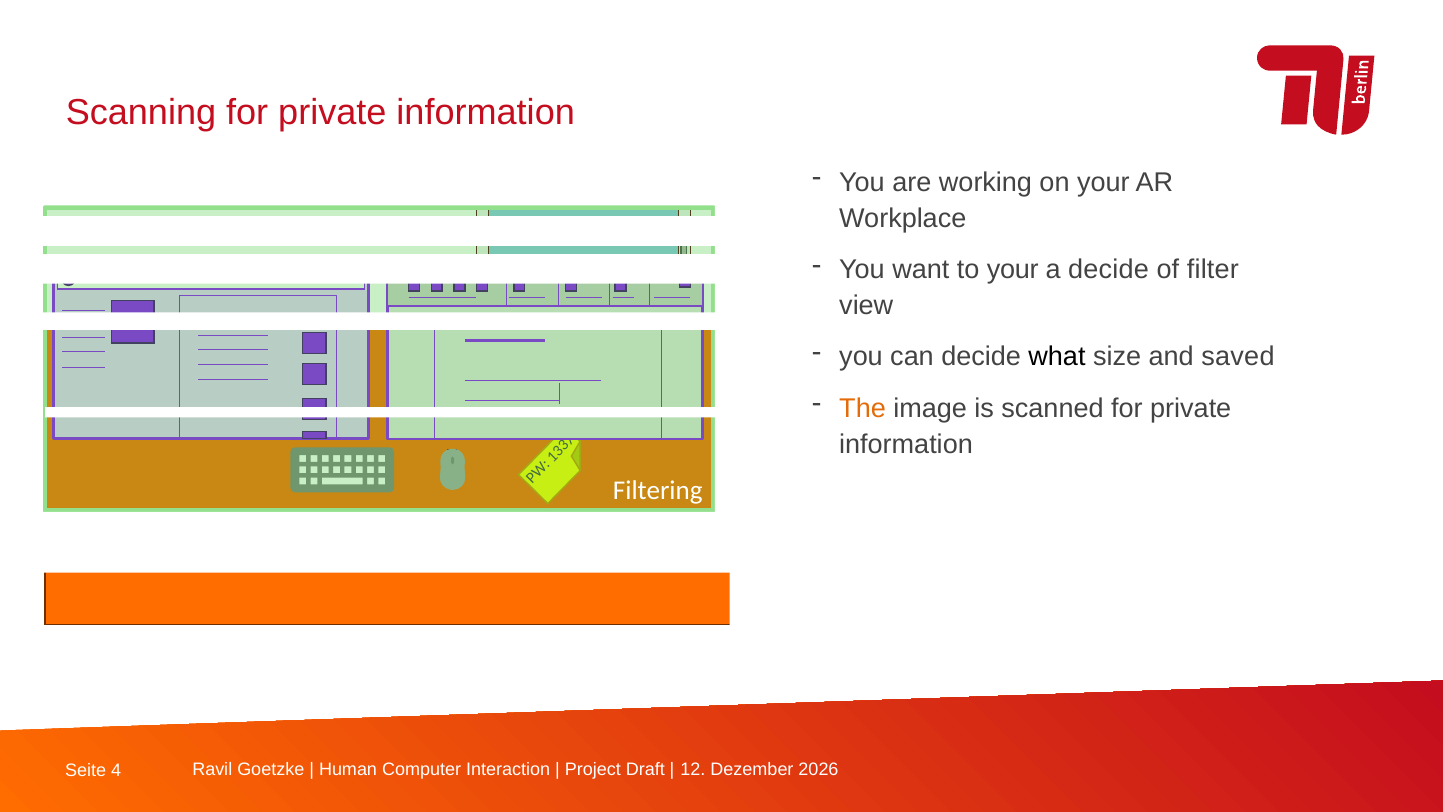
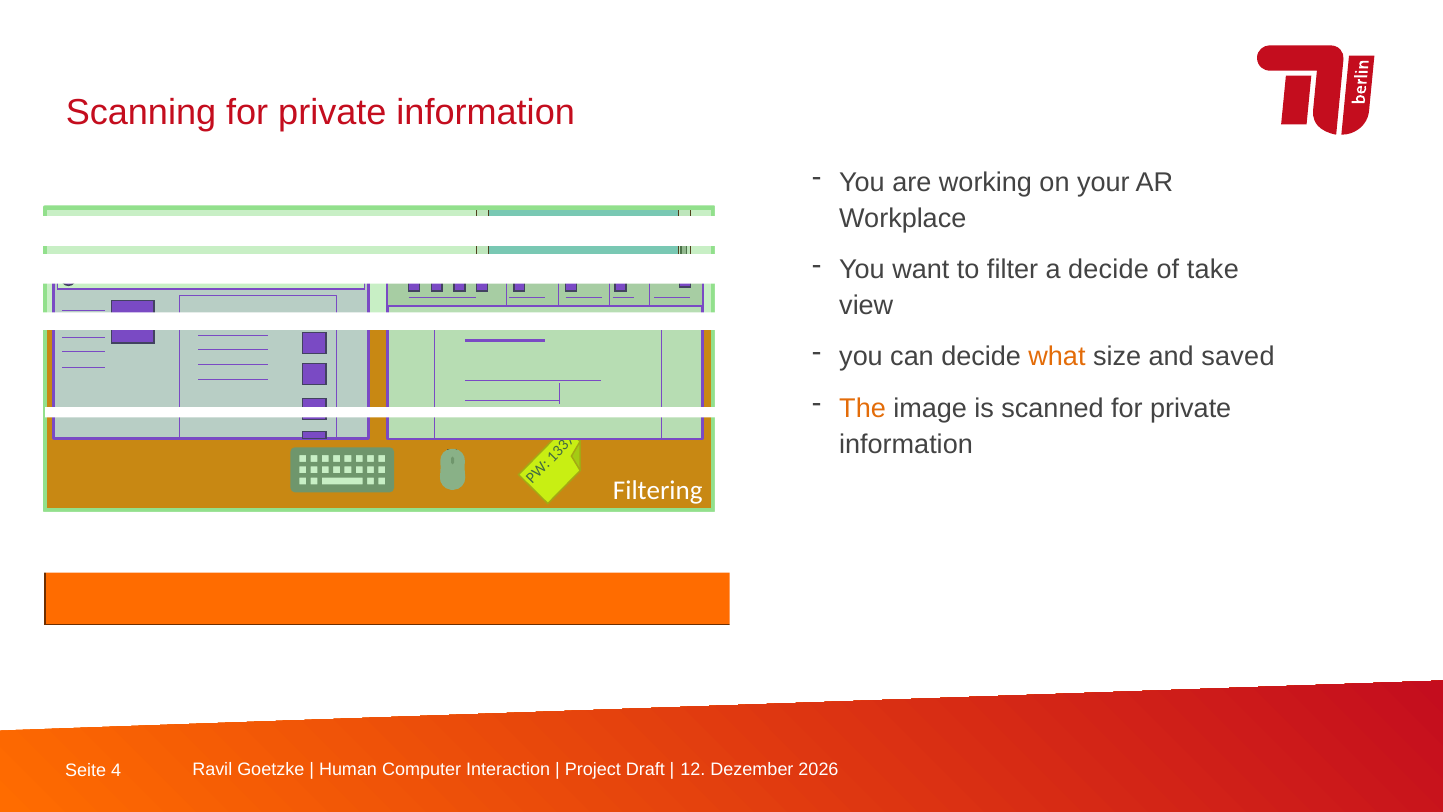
to your: your -> filter (1013, 270)
filter: filter -> take (1213, 270)
what colour: black -> orange (1057, 357)
